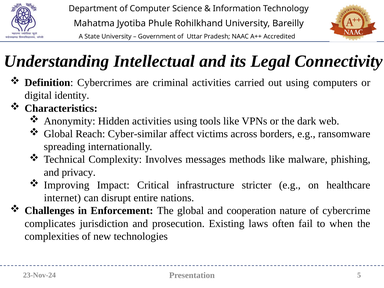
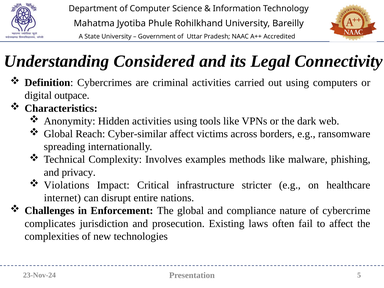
Intellectual: Intellectual -> Considered (154, 61)
identity: identity -> outpace (72, 95)
messages: messages -> examples (206, 159)
Improving: Improving -> Violations (67, 185)
cooperation: cooperation -> compliance (251, 211)
to when: when -> affect (341, 223)
